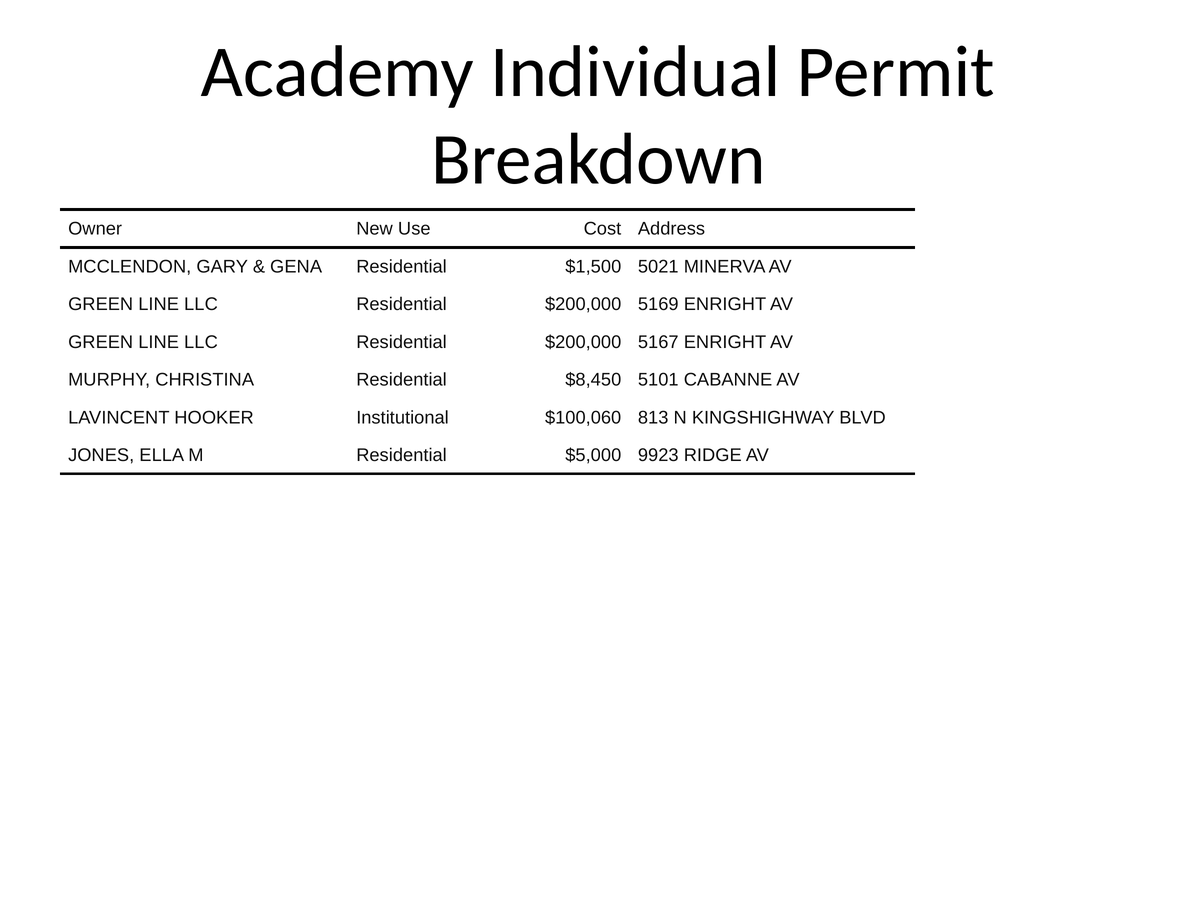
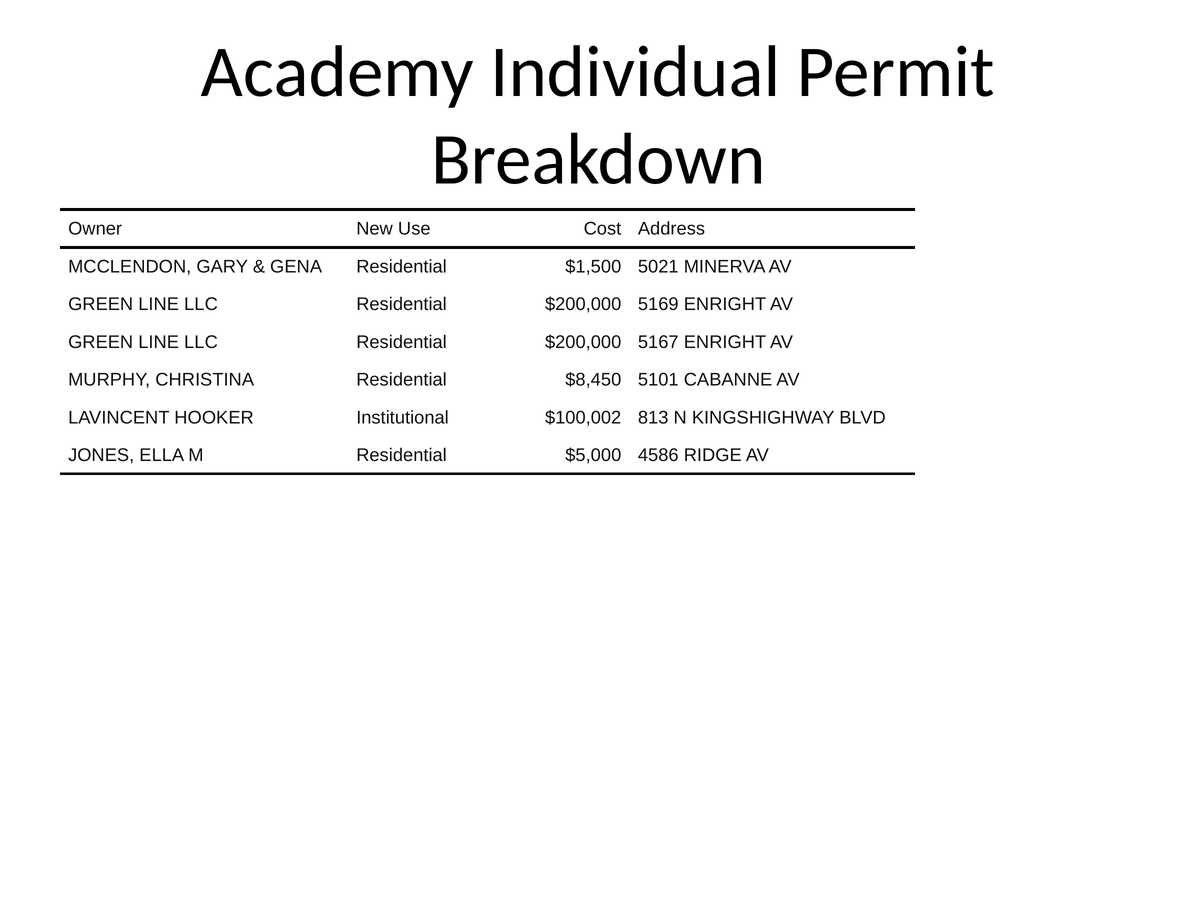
$100,060: $100,060 -> $100,002 (583, 417)
9923: 9923 -> 4586 (658, 455)
